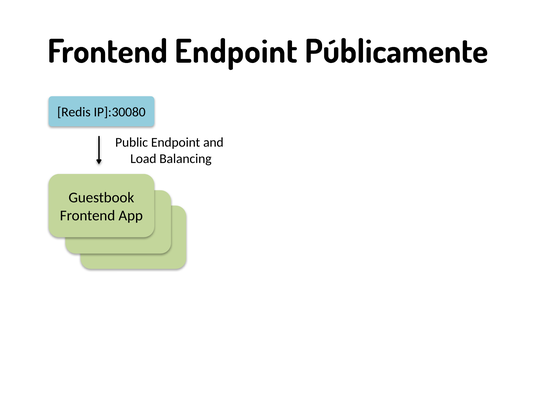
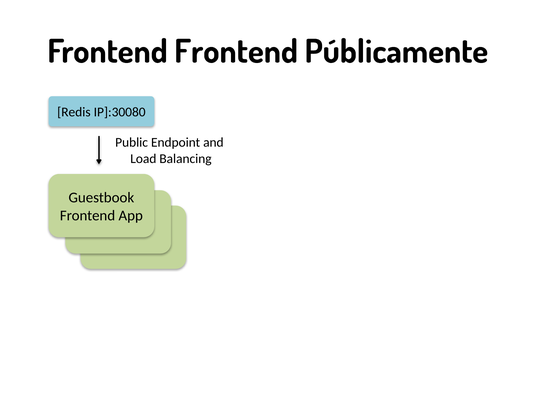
Frontend Endpoint: Endpoint -> Frontend (236, 52)
